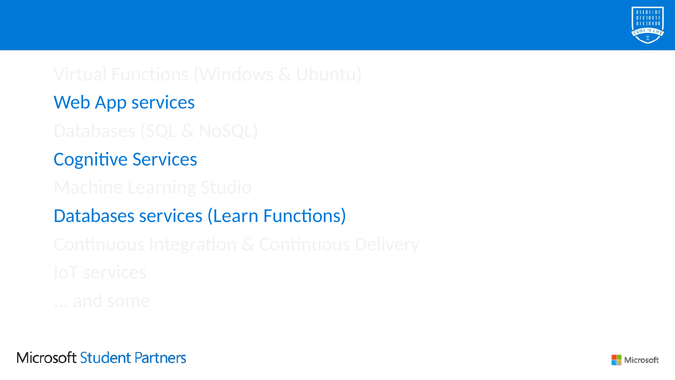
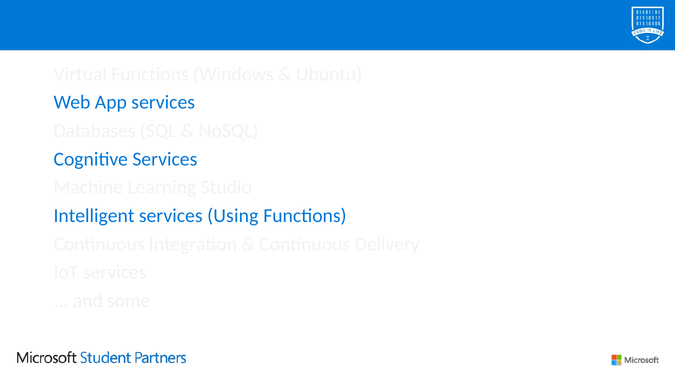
Databases: Databases -> Intelligent (94, 216)
Learn: Learn -> Using (233, 216)
